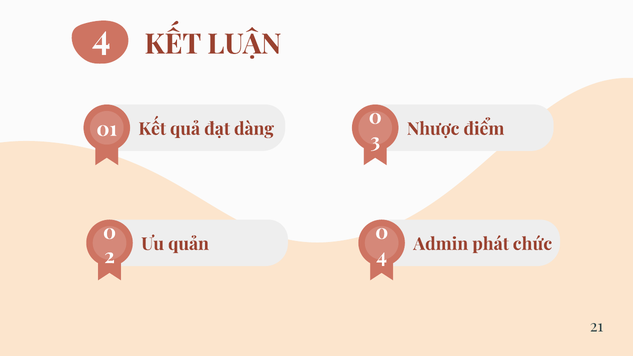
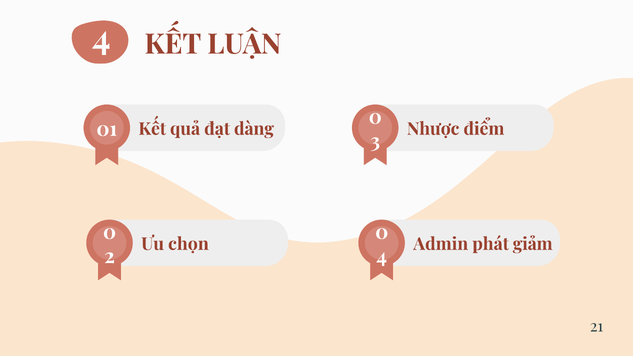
quản: quản -> chọn (188, 244)
chức: chức -> giảm (533, 244)
